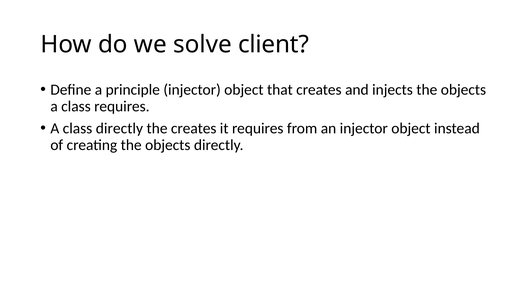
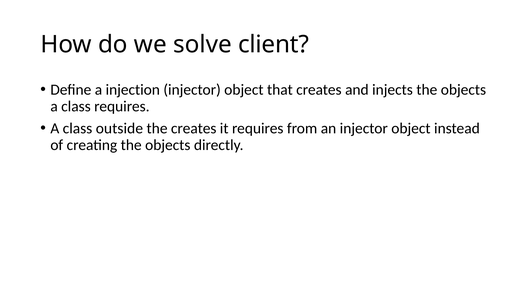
principle: principle -> injection (133, 90)
class directly: directly -> outside (119, 129)
